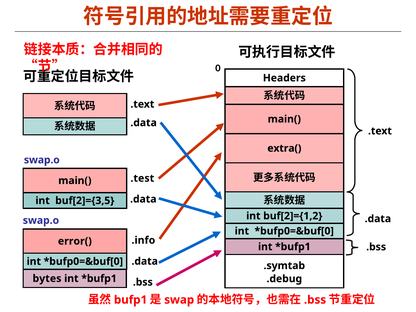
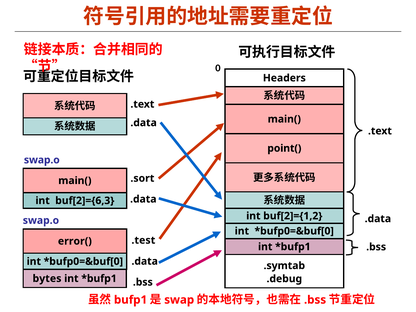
extra(: extra( -> point( (284, 148)
.test: .test -> .sort (142, 178)
buf[2]={3,5: buf[2]={3,5 -> buf[2]={6,3 (85, 201)
.info: .info -> .test (143, 240)
